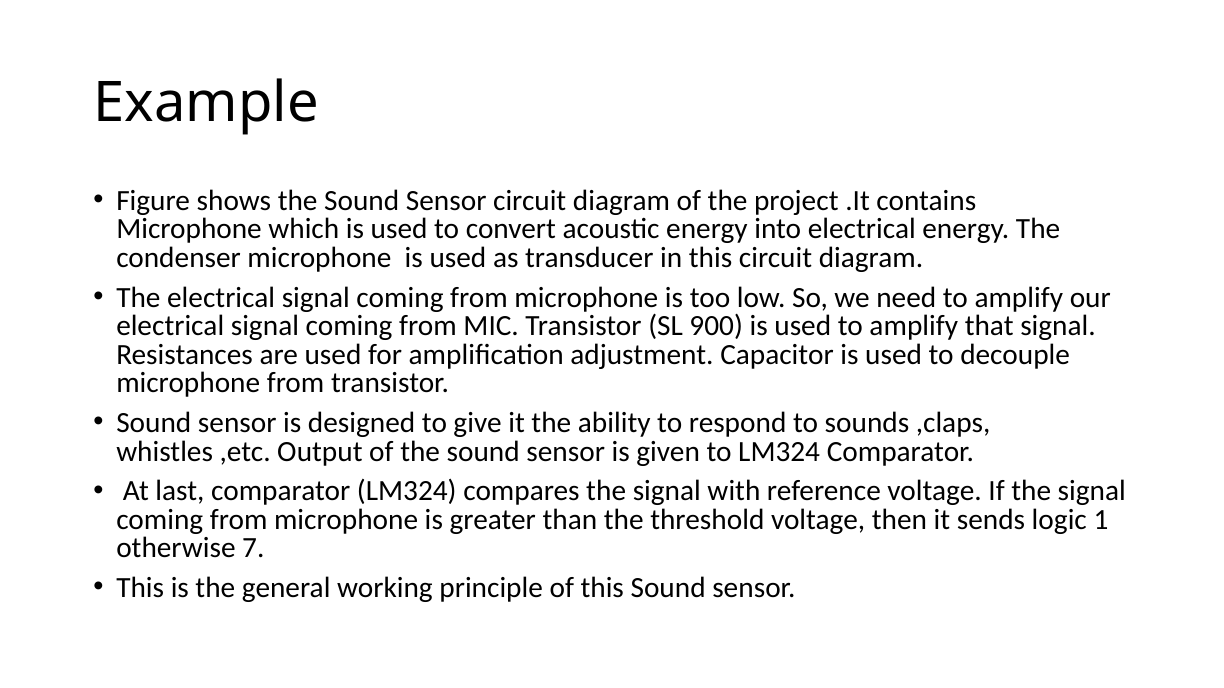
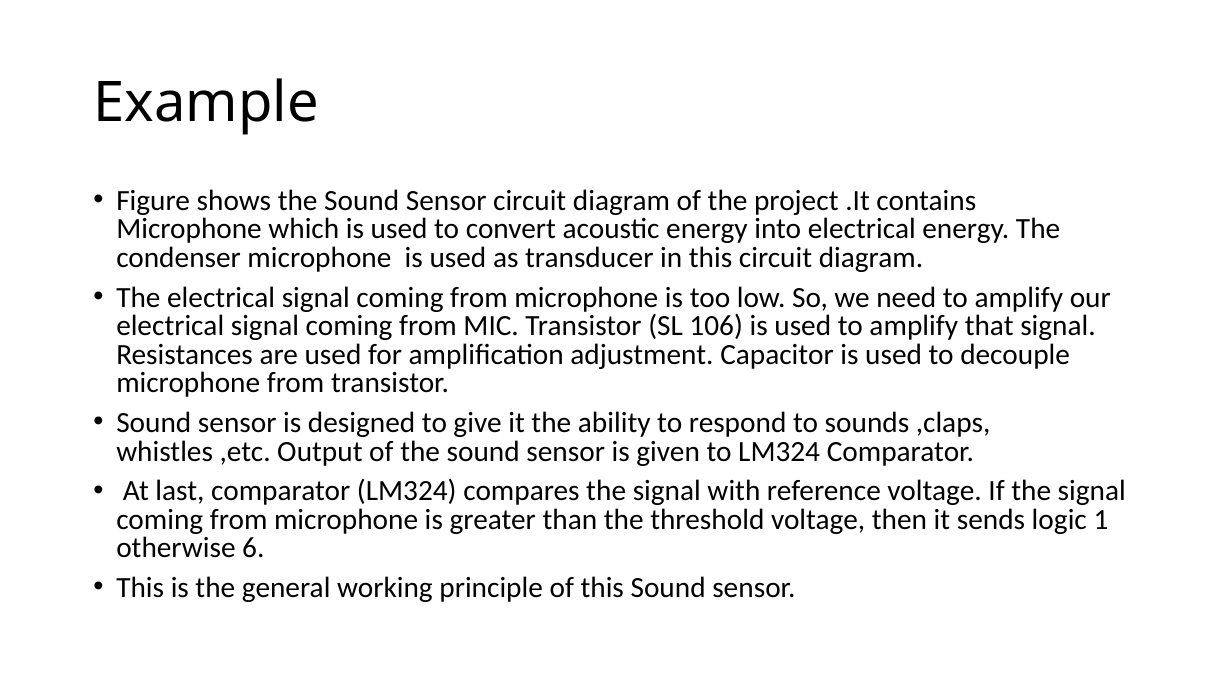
900: 900 -> 106 (716, 326)
7: 7 -> 6 (253, 549)
